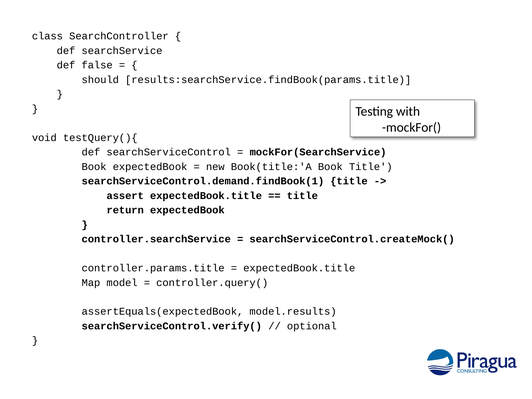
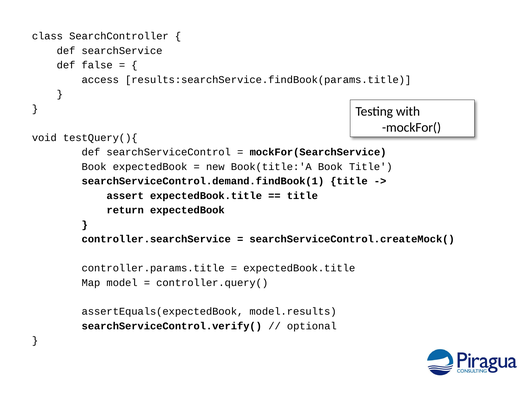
should: should -> access (100, 80)
